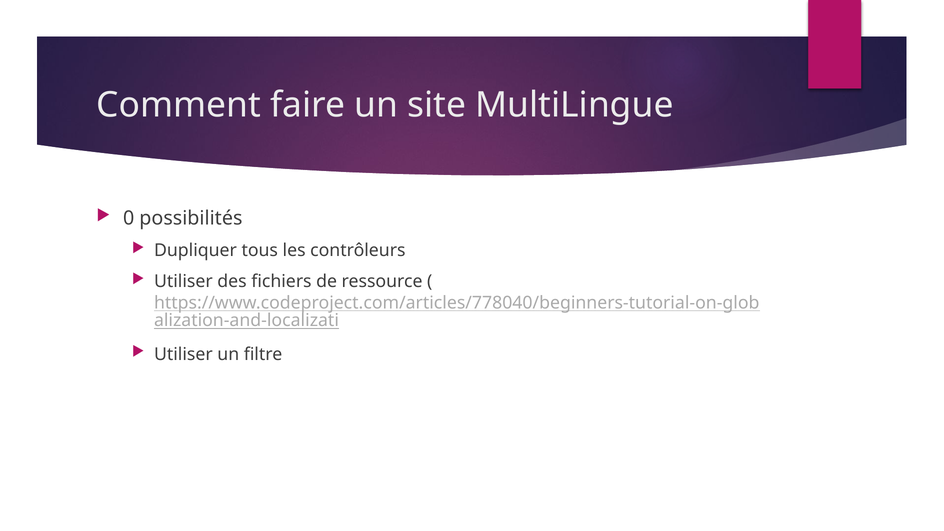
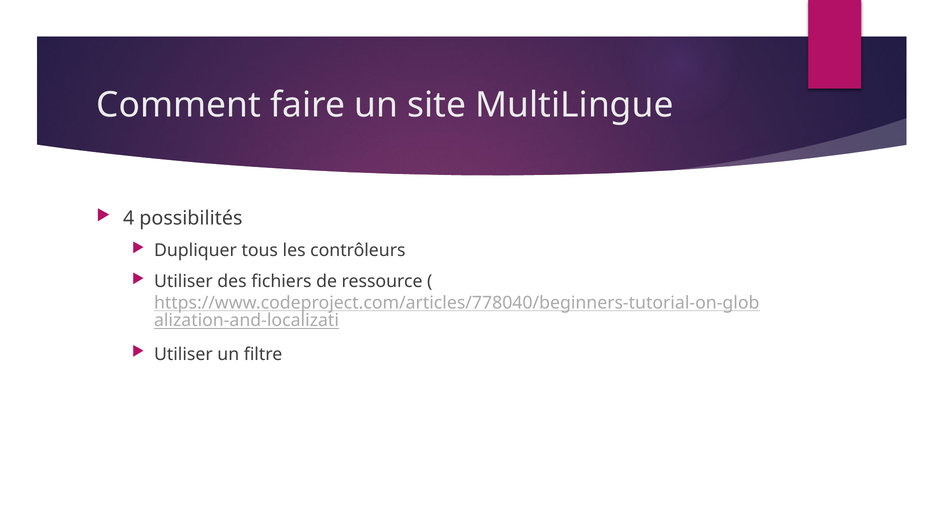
0: 0 -> 4 (129, 218)
